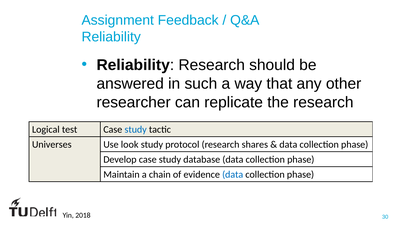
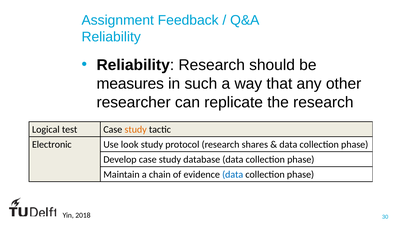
answered: answered -> measures (130, 84)
study colour: blue -> orange (136, 129)
Universes: Universes -> Electronic (52, 144)
